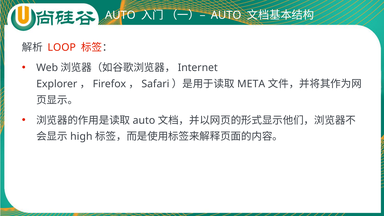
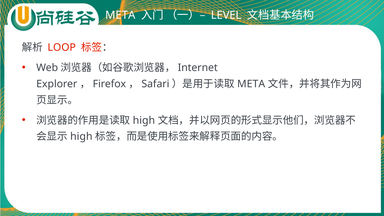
AUTO: AUTO -> META (120, 15)
AUTO: AUTO -> LEVEL (226, 15)
auto: auto -> high (144, 120)
